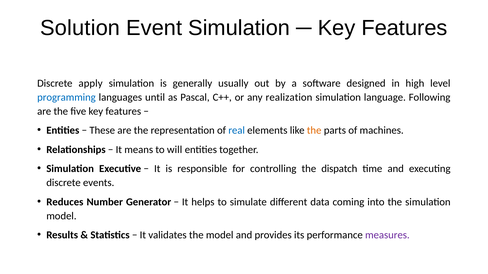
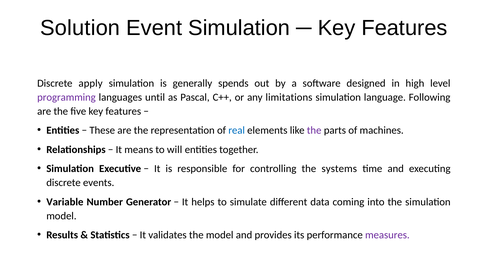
usually: usually -> spends (233, 83)
programming colour: blue -> purple (66, 97)
realization: realization -> limitations (289, 97)
the colour: orange -> purple (314, 131)
dispatch: dispatch -> systems (339, 169)
Reduces: Reduces -> Variable (65, 202)
